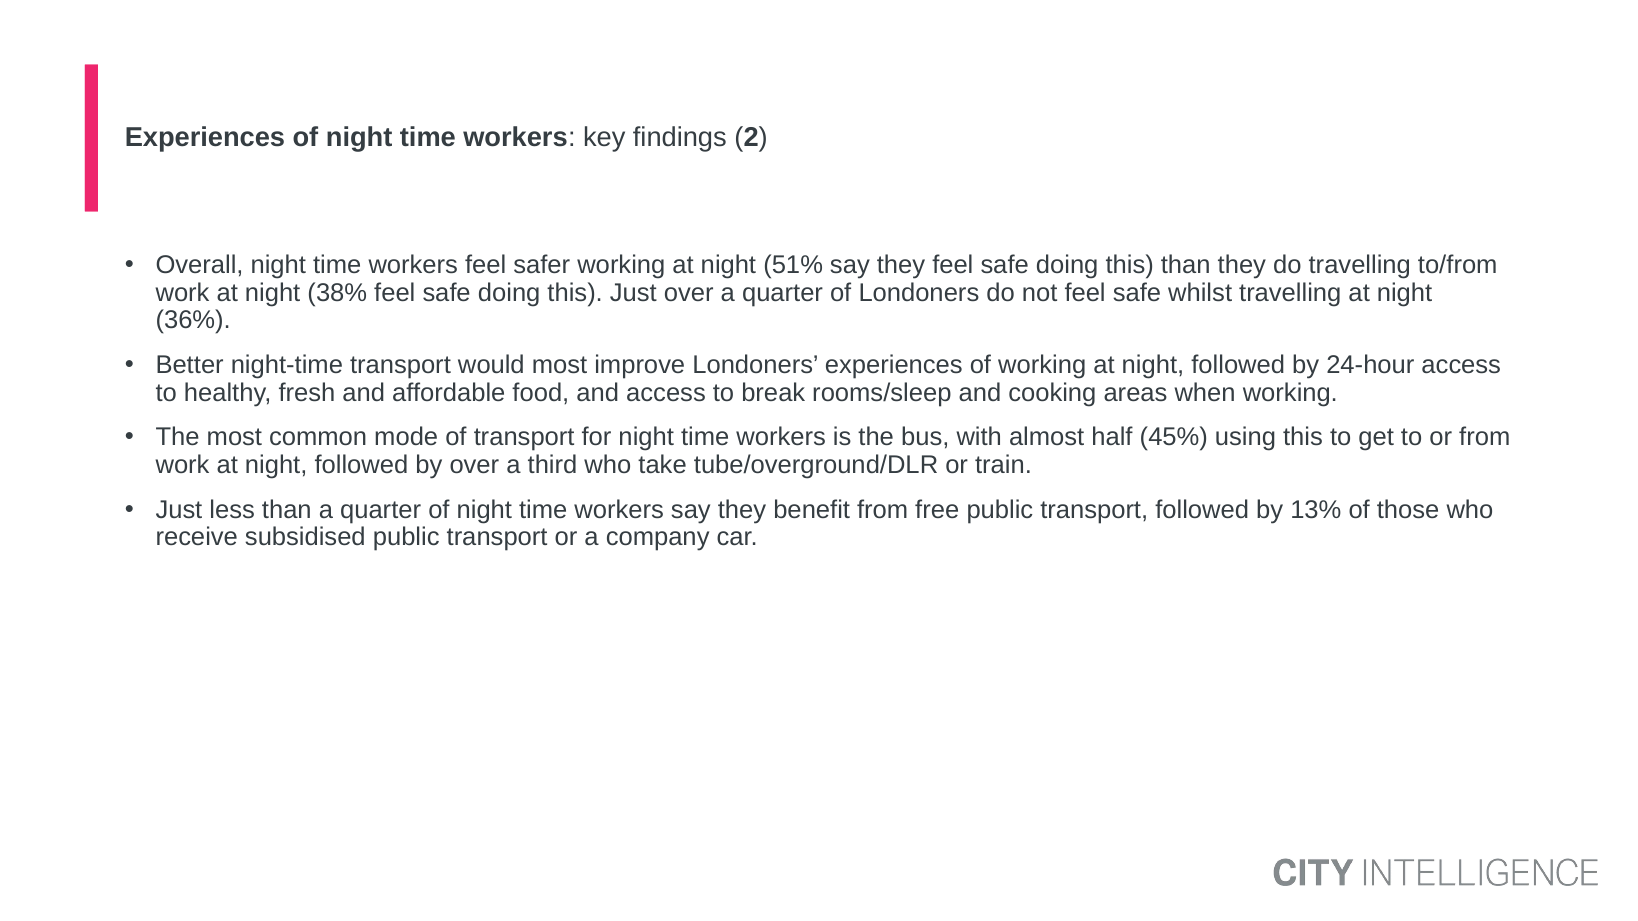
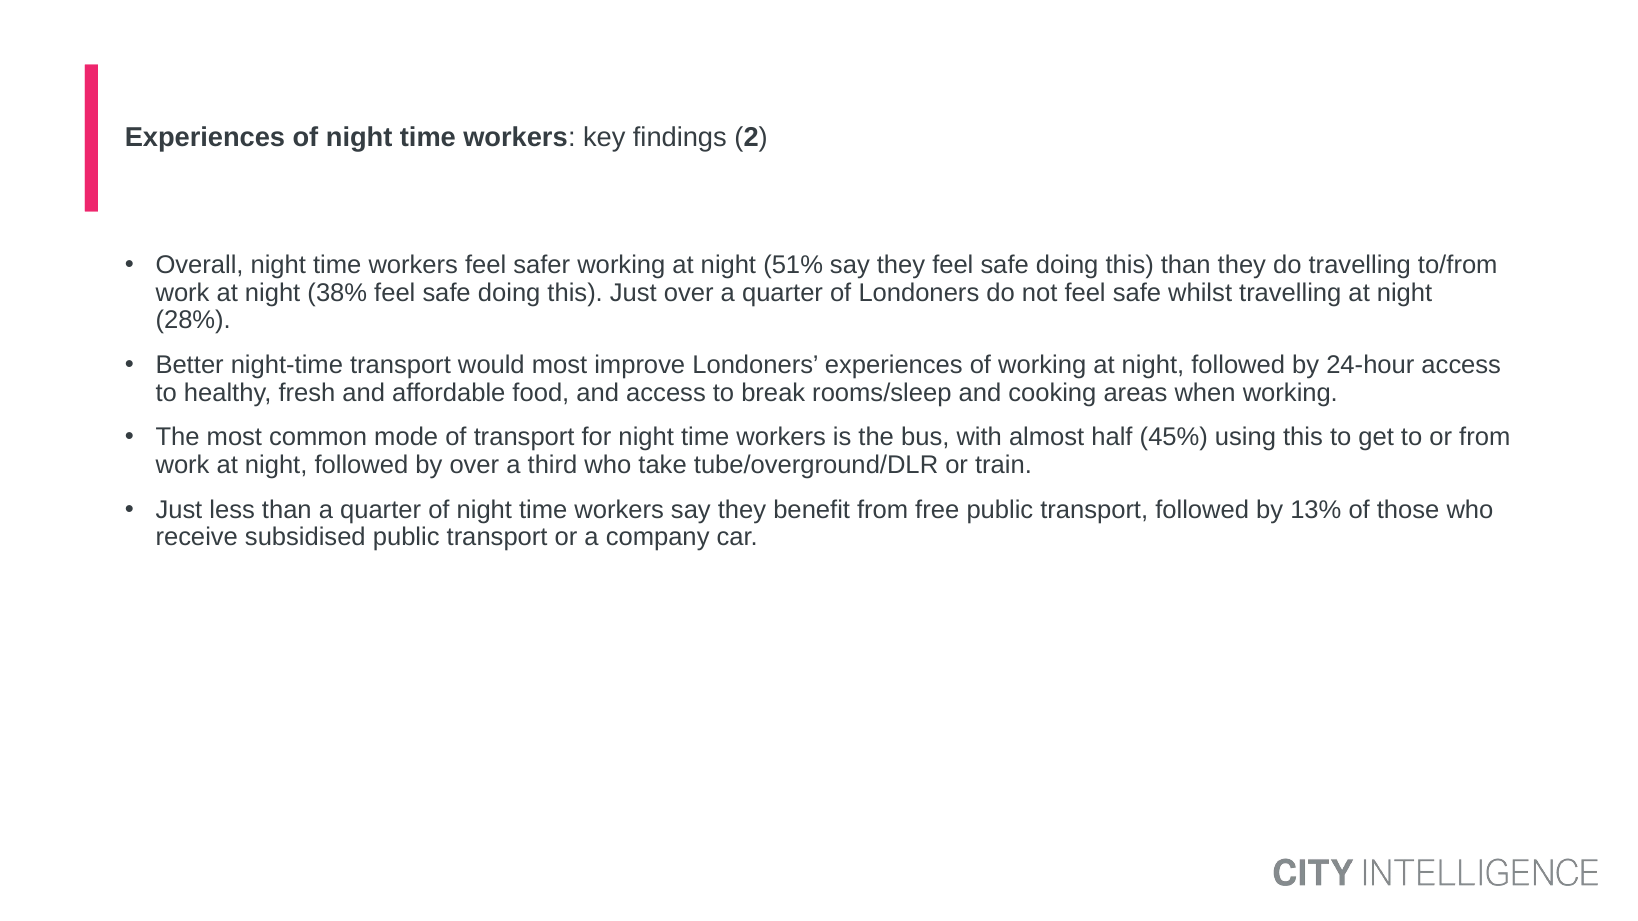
36%: 36% -> 28% (193, 320)
